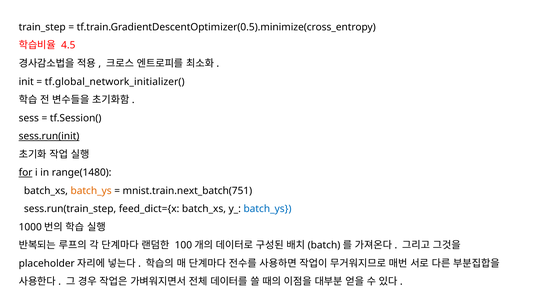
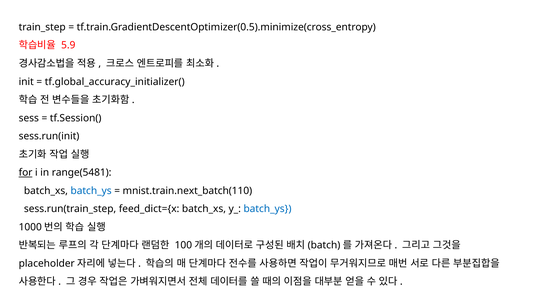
4.5: 4.5 -> 5.9 (68, 45)
tf.global_network_initializer(: tf.global_network_initializer( -> tf.global_accuracy_initializer( (115, 82)
sess.run(init underline: present -> none (49, 136)
range(1480: range(1480 -> range(5481 (82, 173)
batch_ys colour: orange -> blue (91, 191)
mnist.train.next_batch(751: mnist.train.next_batch(751 -> mnist.train.next_batch(110 (187, 191)
